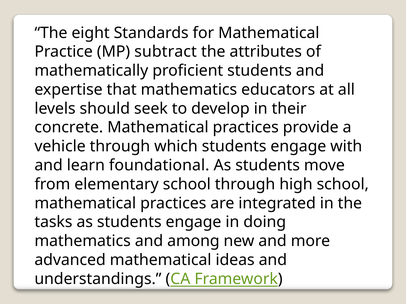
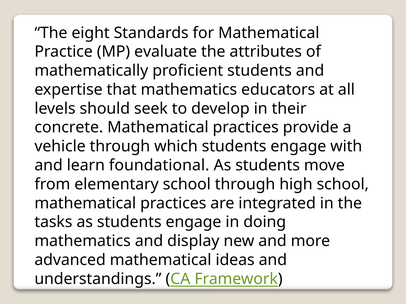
subtract: subtract -> evaluate (166, 52)
among: among -> display (193, 241)
